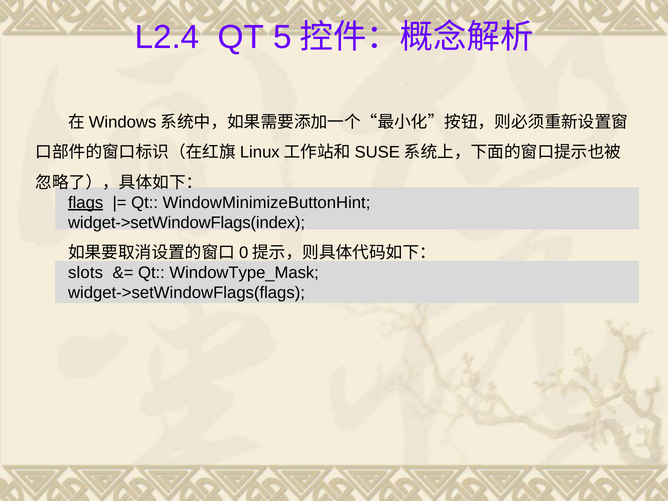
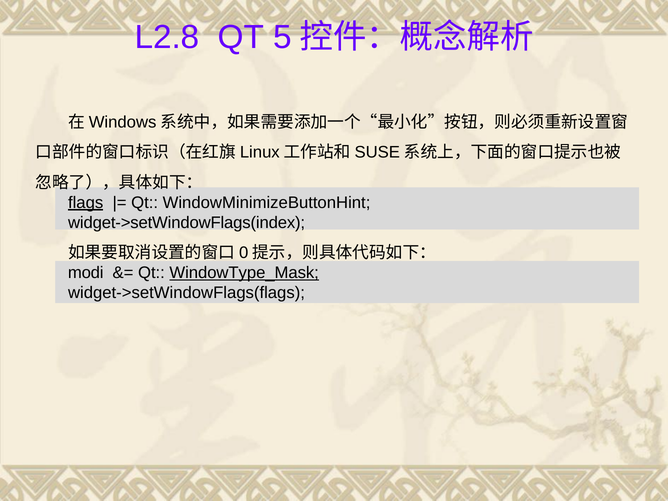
L2.4: L2.4 -> L2.8 (167, 37)
slots: slots -> modi (86, 273)
WindowType_Mask underline: none -> present (244, 273)
